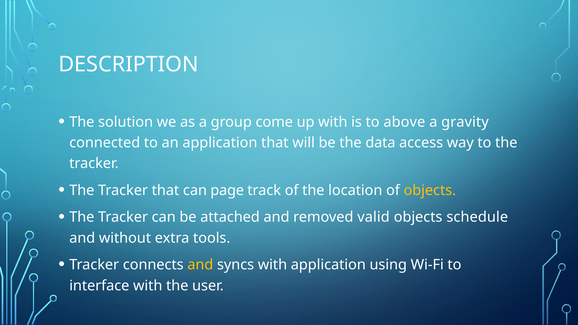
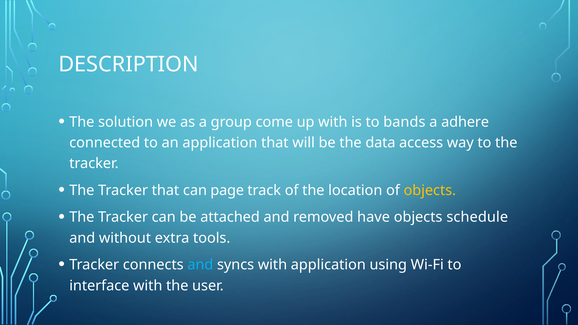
above: above -> bands (404, 122)
gravity: gravity -> adhere (465, 122)
valid: valid -> have (374, 217)
and colour: yellow -> light blue (200, 265)
